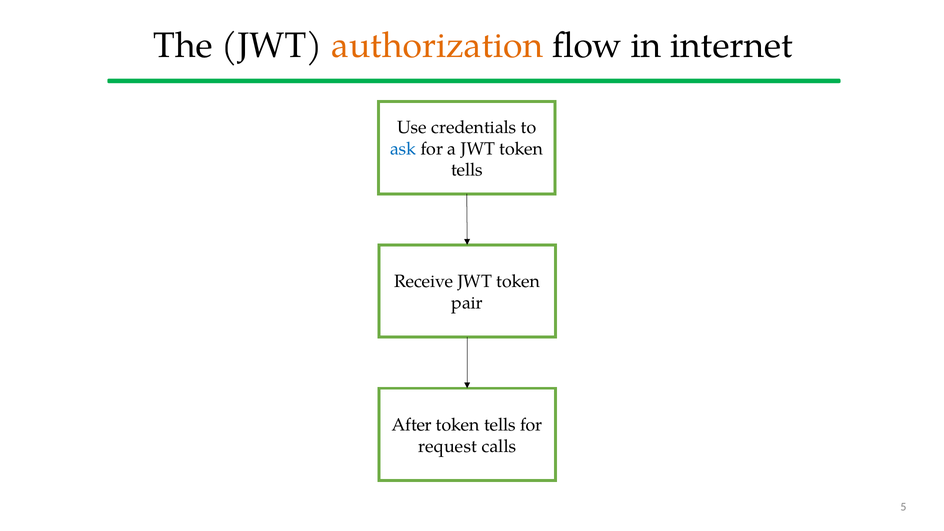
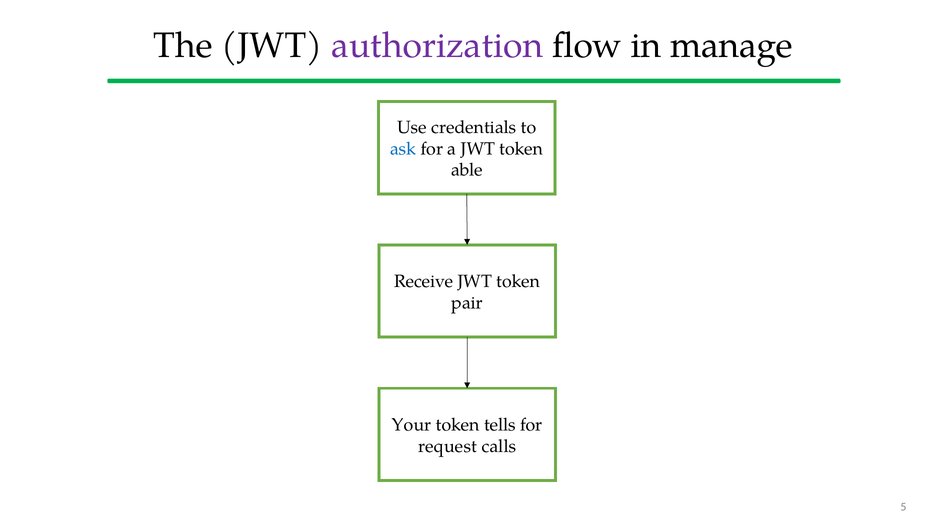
authorization colour: orange -> purple (437, 46)
internet: internet -> manage (732, 46)
tells: tells -> able (467, 170)
After: After -> Your (412, 425)
